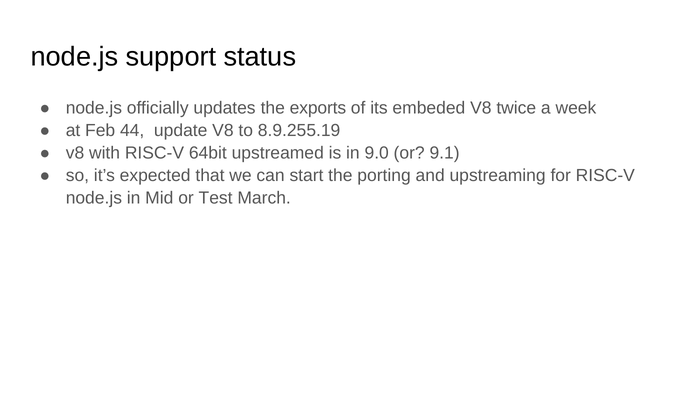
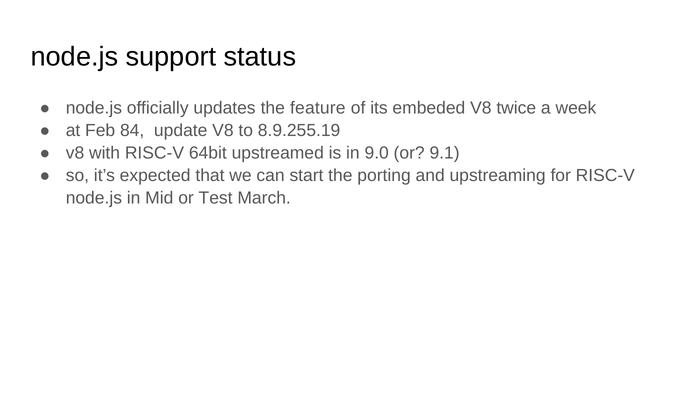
exports: exports -> feature (318, 108)
44: 44 -> 84 (132, 131)
